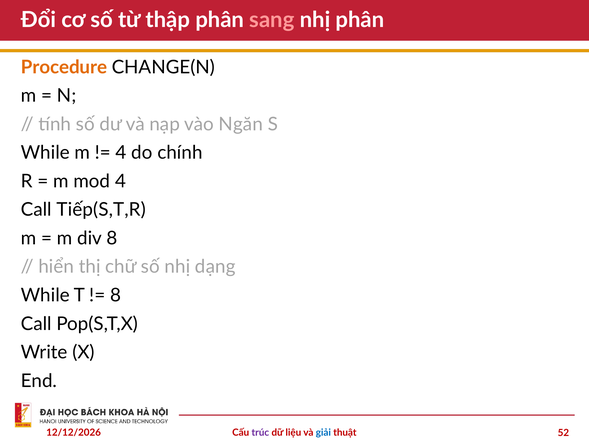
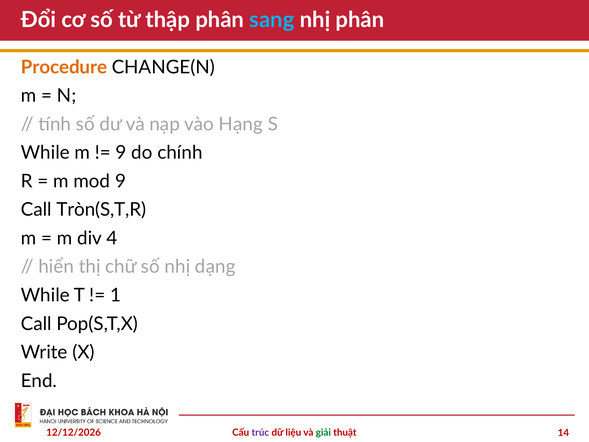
sang colour: pink -> light blue (272, 20)
Ngăn: Ngăn -> Hạng (241, 124)
4: 4 -> 9 (121, 153)
mod 4: 4 -> 9 (121, 181)
Tiếp(S,T,R: Tiếp(S,T,R -> Tròn(S,T,R (101, 210)
div 8: 8 -> 4 (112, 238)
8: 8 -> 1 (116, 295)
giải colour: blue -> green (323, 432)
52: 52 -> 14 (563, 433)
